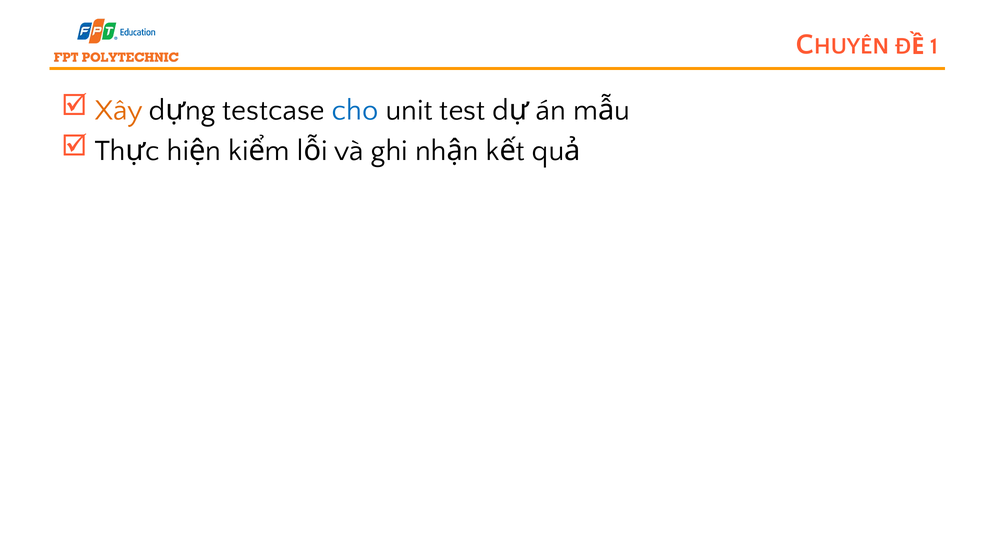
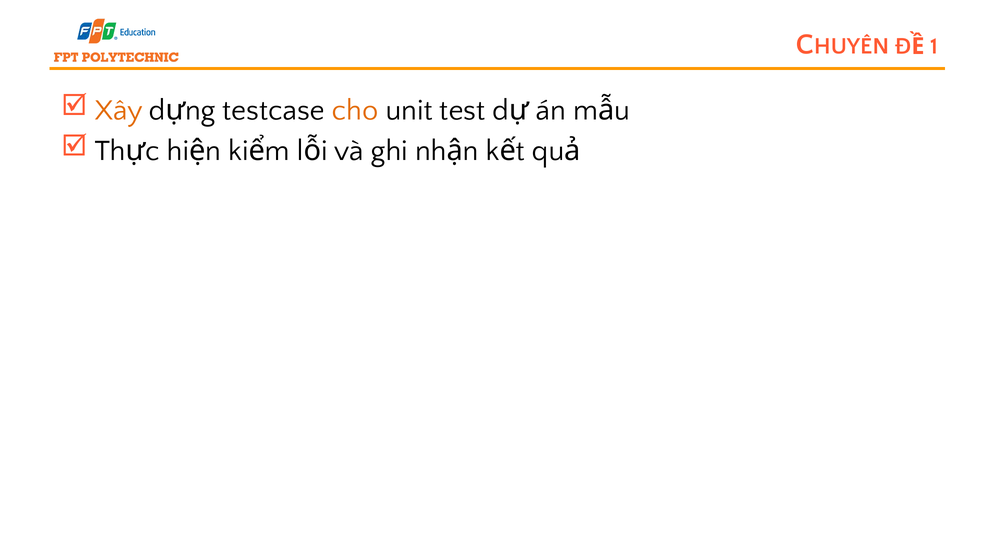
cho colour: blue -> orange (355, 110)
